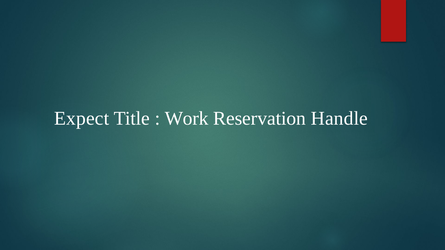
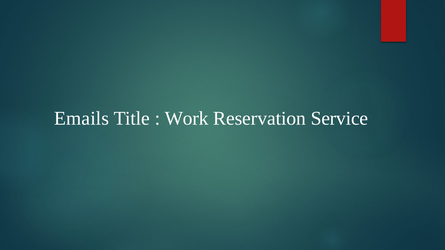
Expect: Expect -> Emails (82, 118)
Handle: Handle -> Service (340, 118)
